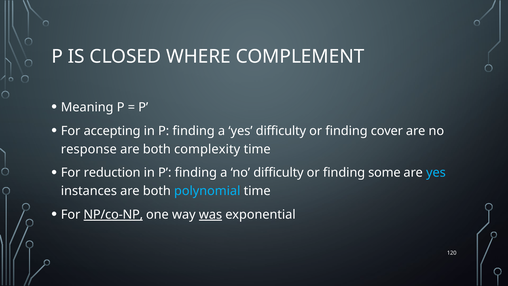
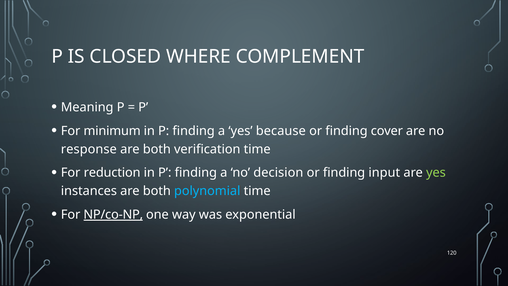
accepting: accepting -> minimum (112, 131)
yes difficulty: difficulty -> because (281, 131)
complexity: complexity -> verification (207, 149)
no difficulty: difficulty -> decision (278, 173)
some: some -> input (384, 173)
yes colour: light blue -> light green (436, 173)
was underline: present -> none (211, 215)
